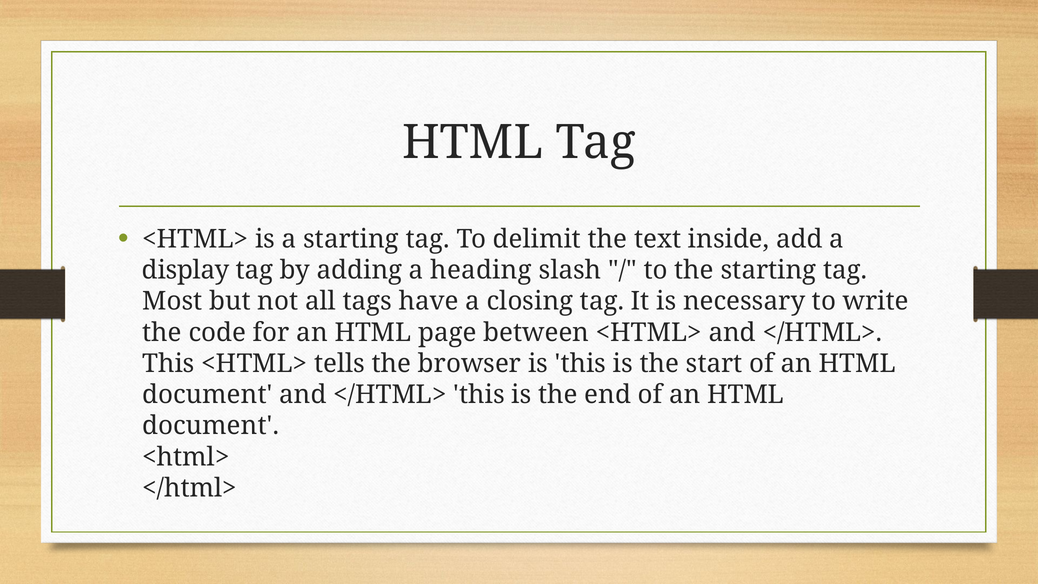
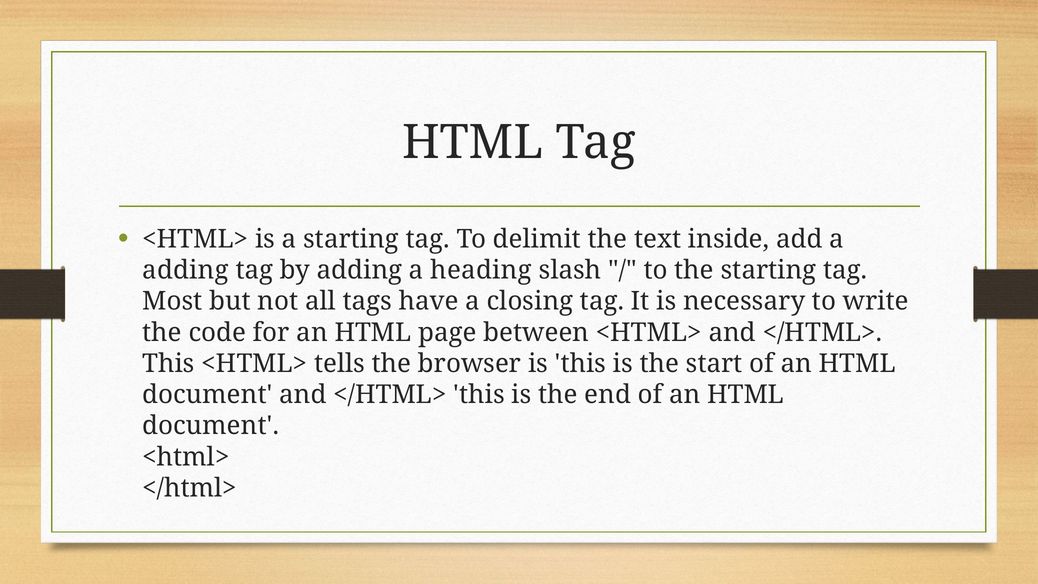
display: display -> adding (186, 270)
